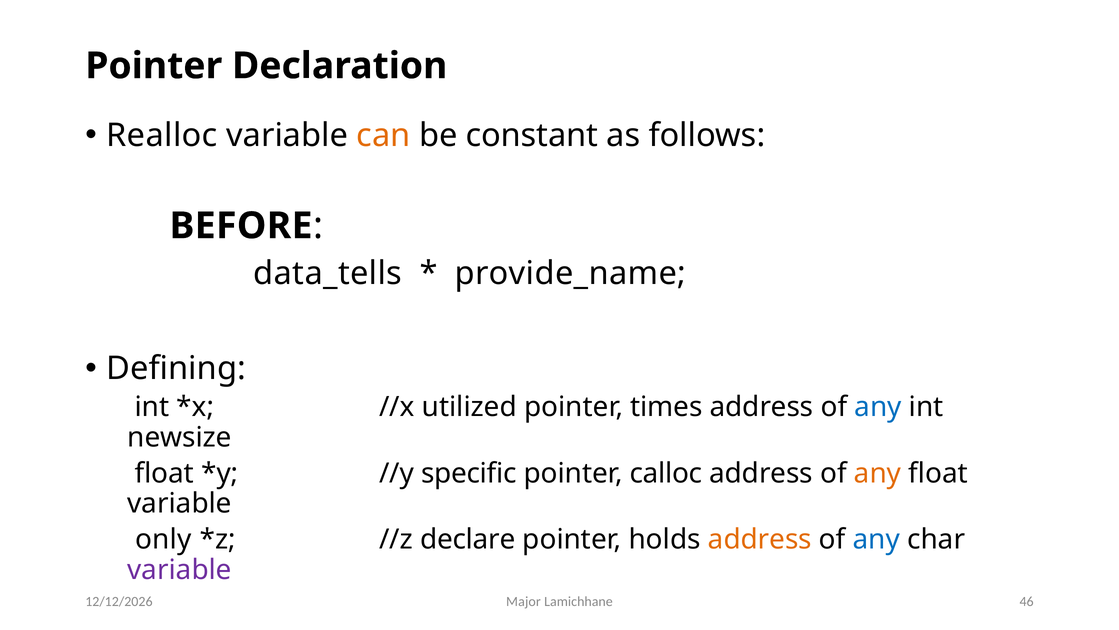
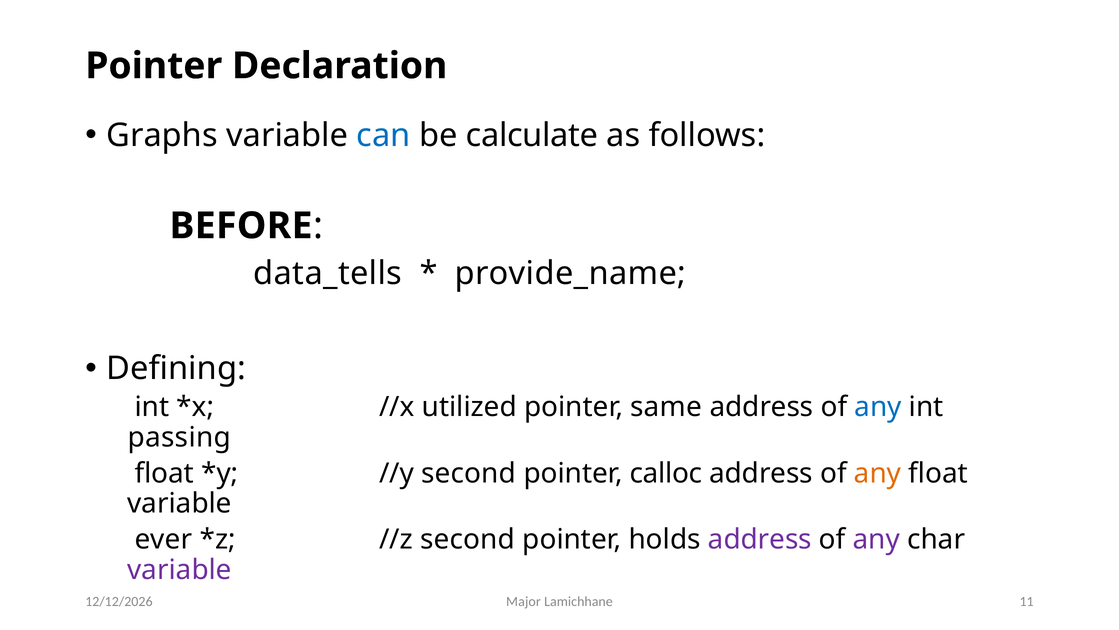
Realloc: Realloc -> Graphs (162, 135)
can colour: orange -> blue (383, 135)
constant: constant -> calculate (532, 135)
times: times -> same (666, 407)
newsize: newsize -> passing (179, 437)
//y specific: specific -> second (469, 473)
only: only -> ever (163, 539)
//z declare: declare -> second (468, 539)
address colour: orange -> purple (760, 539)
any colour: blue -> purple (876, 539)
46: 46 -> 11 (1027, 601)
